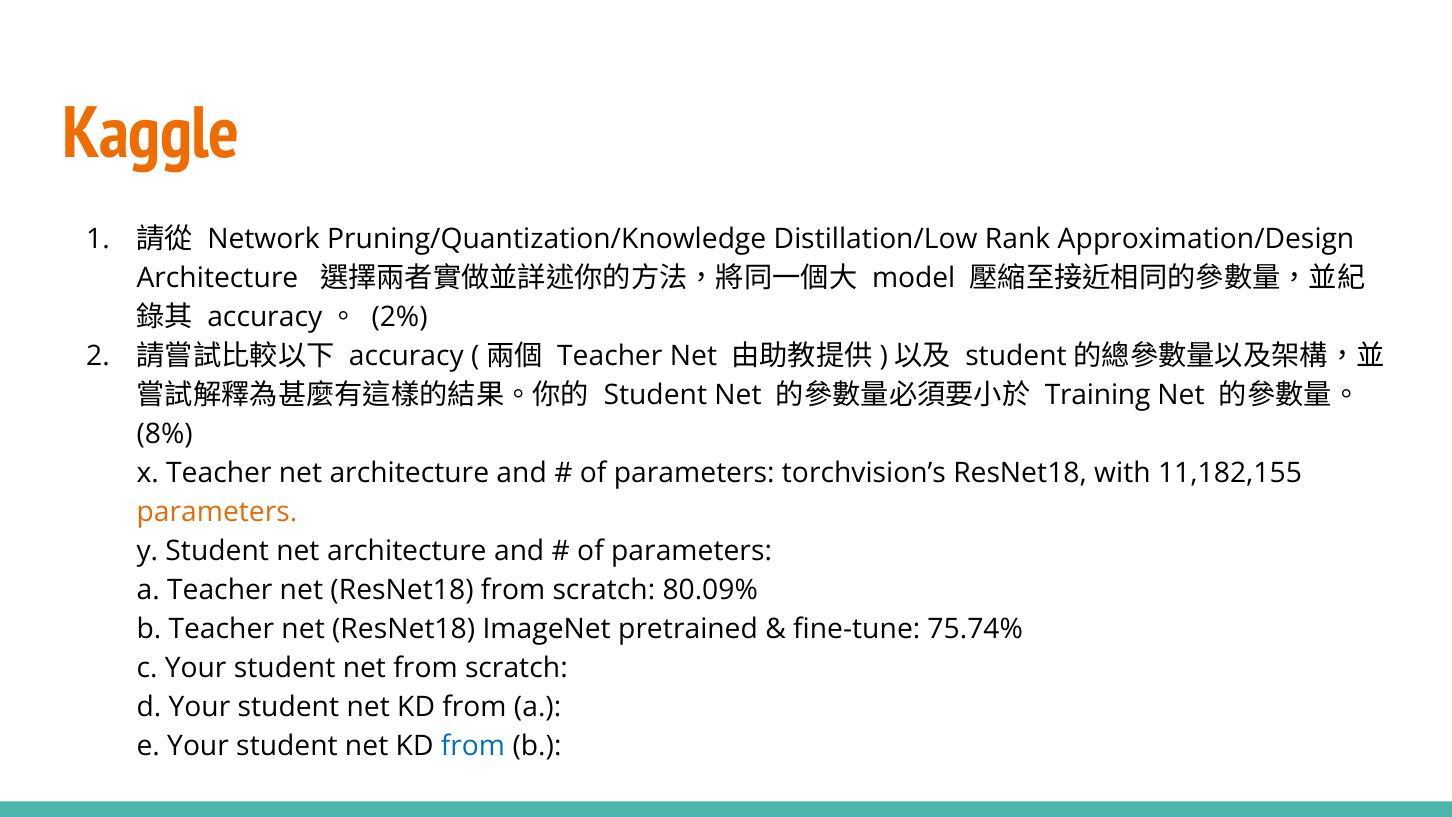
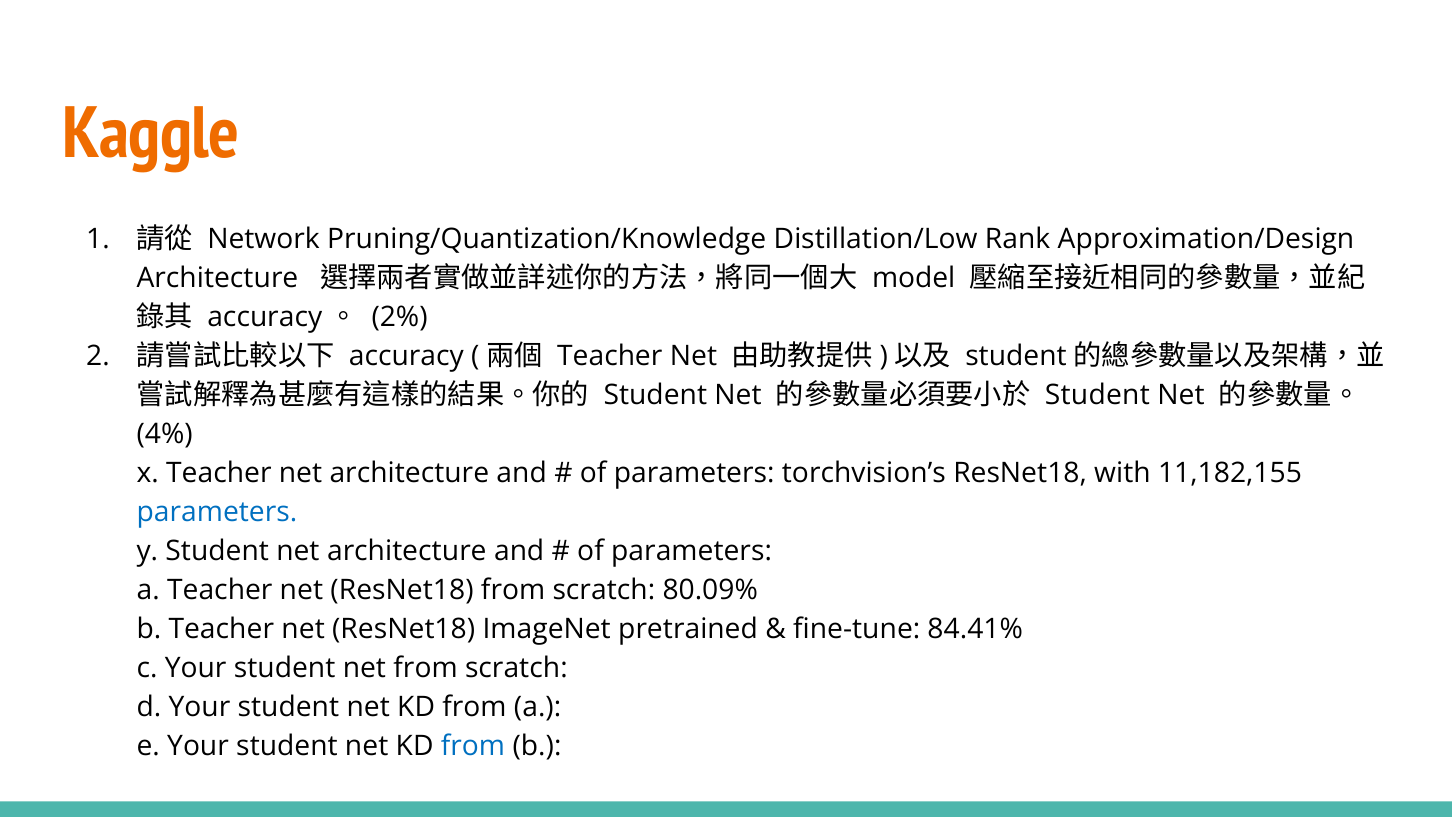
Training: Training -> Student (1097, 395)
8%: 8% -> 4% (165, 434)
parameters colour: orange -> blue (217, 512)
75.74%: 75.74% -> 84.41% (975, 629)
